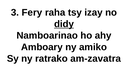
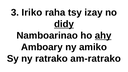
Fery: Fery -> Iriko (32, 12)
ahy underline: none -> present (103, 36)
am-zavatra: am-zavatra -> am-ratrako (96, 59)
